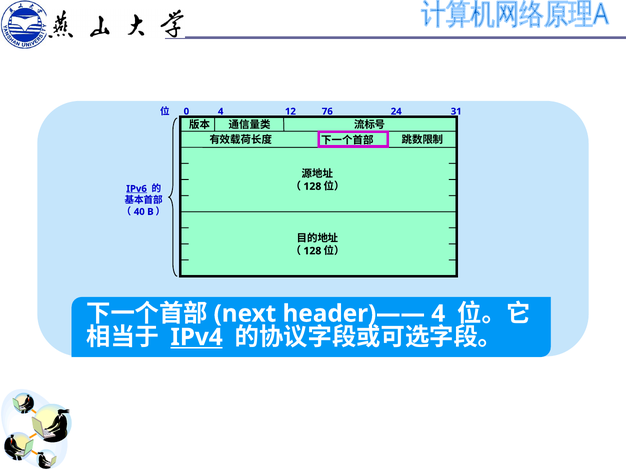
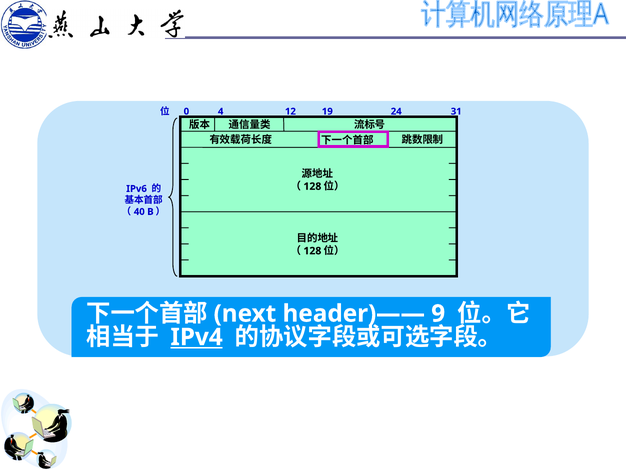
76: 76 -> 19 (327, 111)
IPv6 underline: present -> none (137, 189)
header)—— 4: 4 -> 9 (438, 313)
